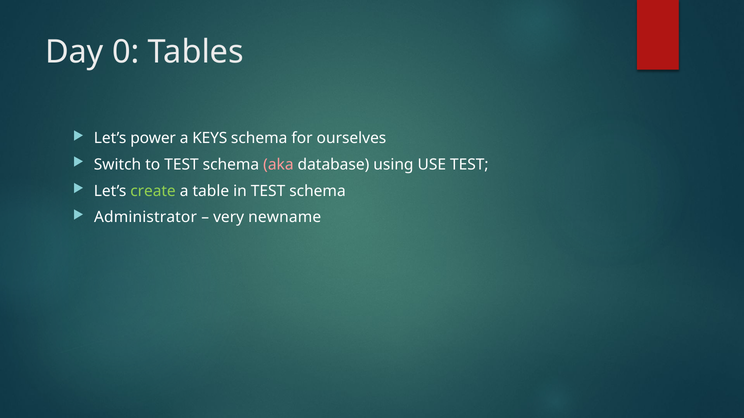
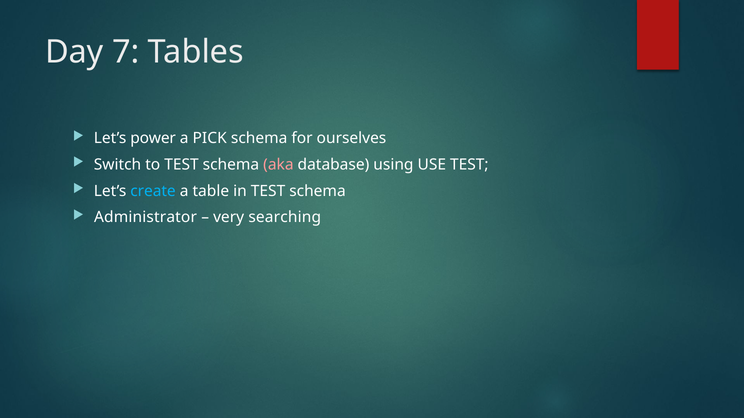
0: 0 -> 7 (126, 52)
KEYS: KEYS -> PICK (210, 138)
create colour: light green -> light blue (153, 191)
newname: newname -> searching (285, 218)
